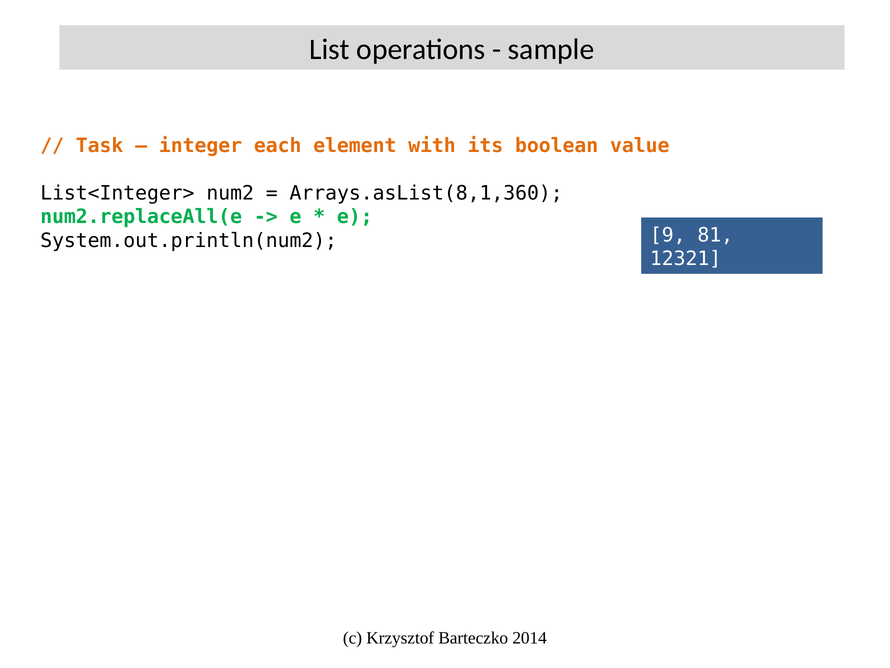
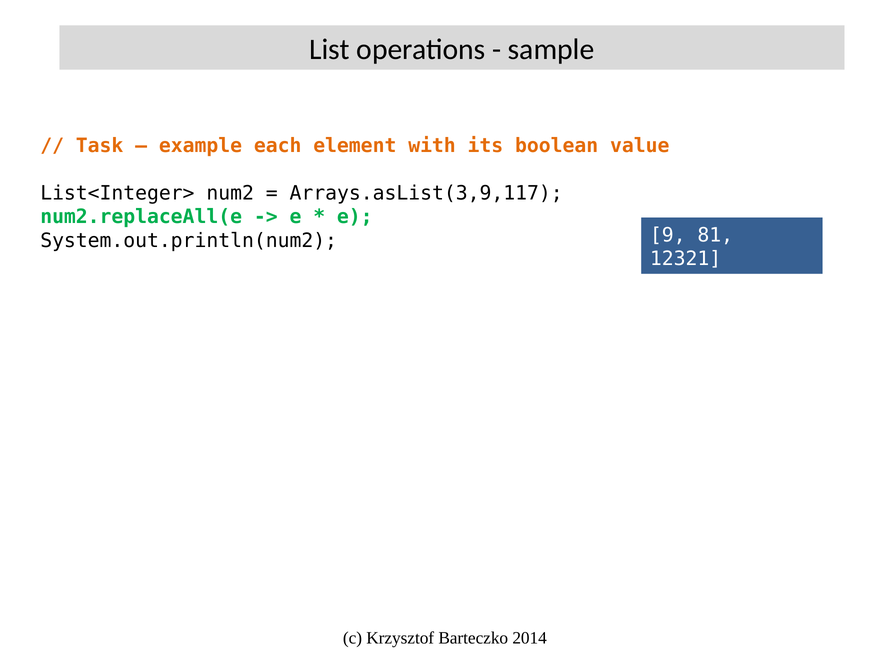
integer: integer -> example (201, 145)
Arrays.asList(8,1,360: Arrays.asList(8,1,360 -> Arrays.asList(3,9,117 (426, 193)
